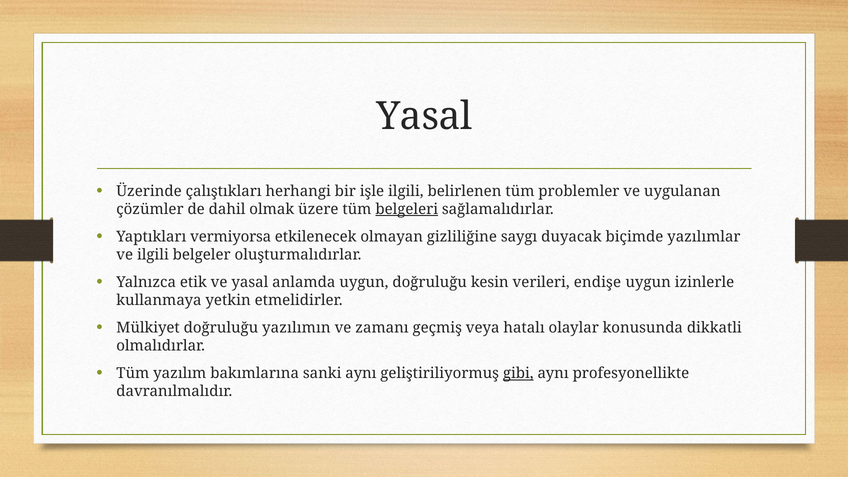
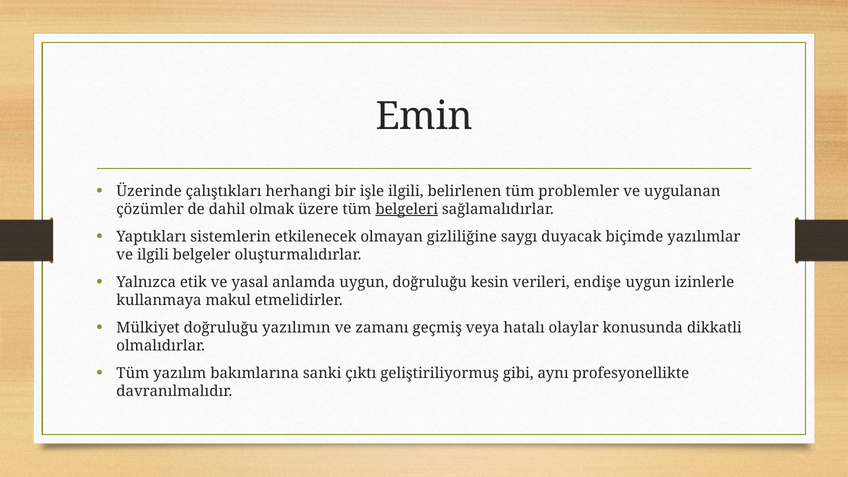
Yasal: Yasal -> Emin (424, 116)
vermiyorsa: vermiyorsa -> sistemlerin (231, 237)
yetkin: yetkin -> makul (228, 300)
sanki aynı: aynı -> çıktı (361, 373)
gibi underline: present -> none (518, 373)
